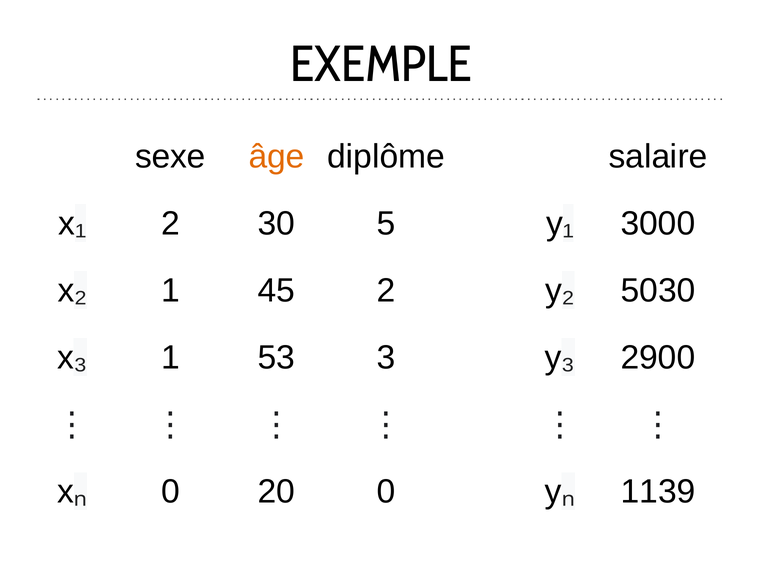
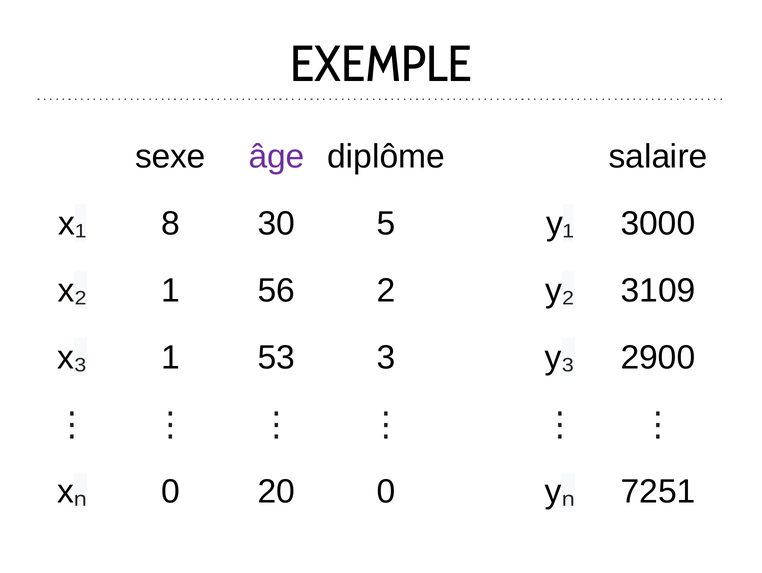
âge colour: orange -> purple (277, 156)
x₁ 2: 2 -> 8 (171, 223)
45: 45 -> 56 (277, 290)
5030: 5030 -> 3109 (658, 290)
1139: 1139 -> 7251 (658, 491)
